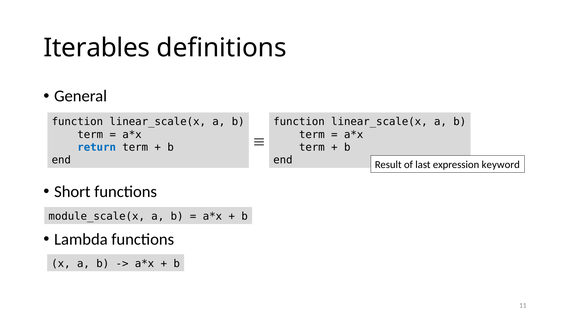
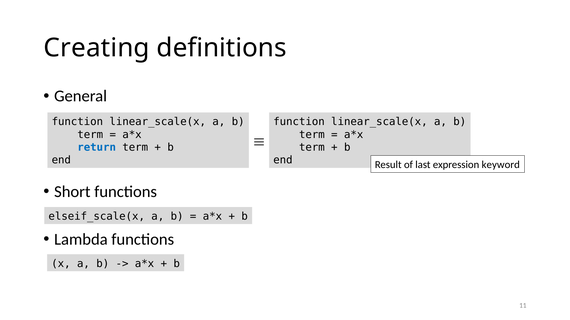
Iterables: Iterables -> Creating (97, 48)
module_scale(x: module_scale(x -> elseif_scale(x (97, 217)
